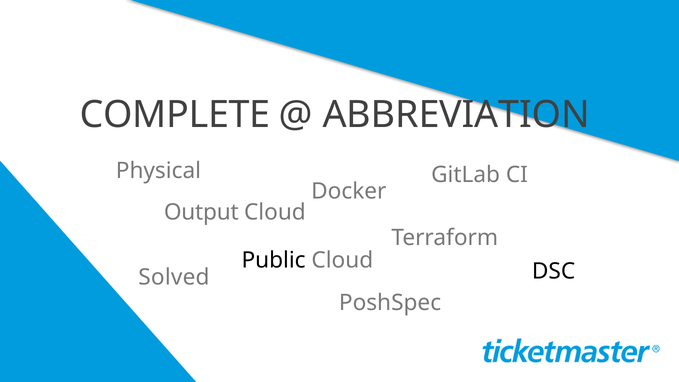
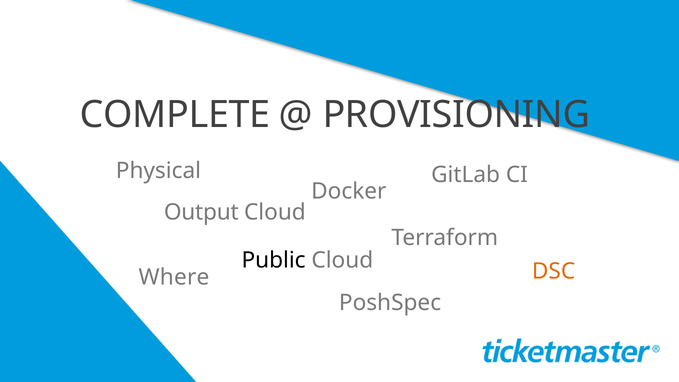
ABBREVIATION: ABBREVIATION -> PROVISIONING (456, 115)
DSC colour: black -> orange (554, 271)
Solved: Solved -> Where (174, 277)
